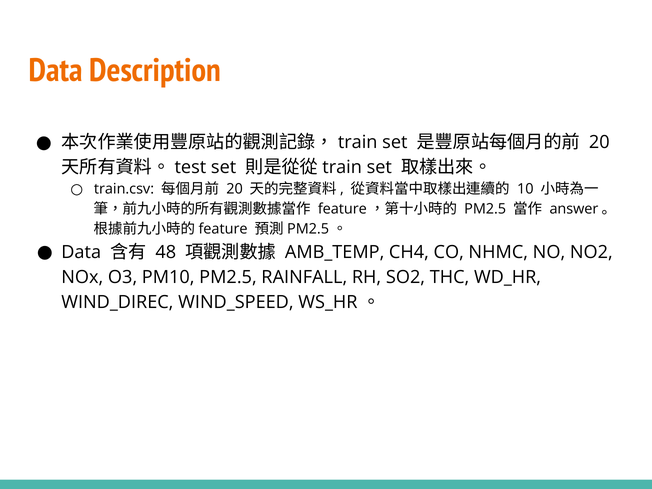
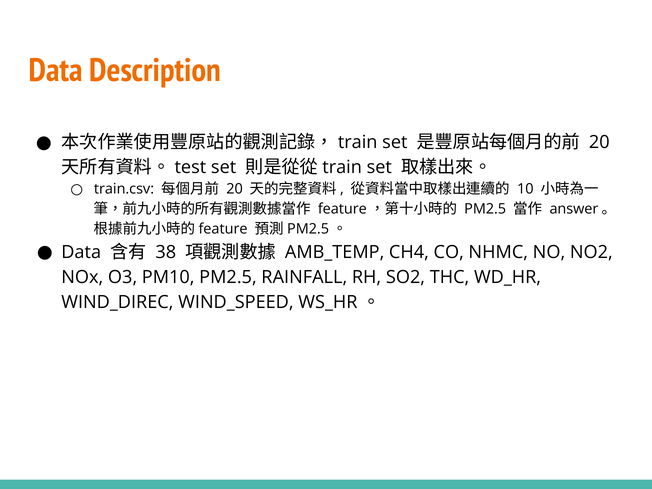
48: 48 -> 38 (166, 252)
